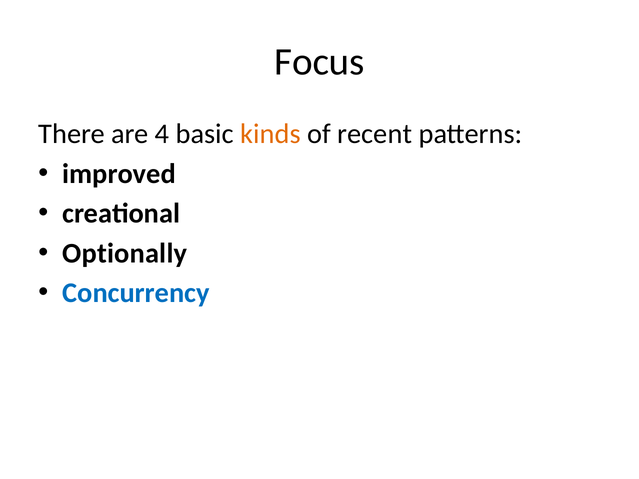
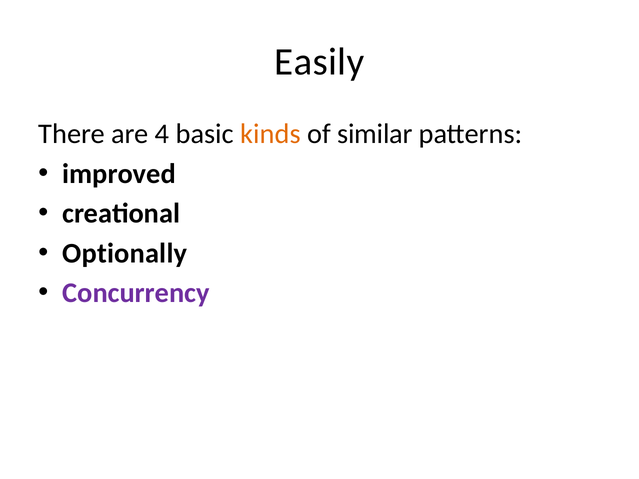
Focus: Focus -> Easily (319, 62)
recent: recent -> similar (375, 134)
Concurrency colour: blue -> purple (136, 293)
